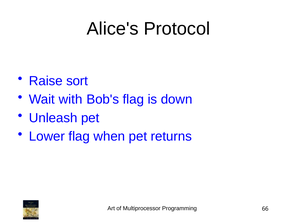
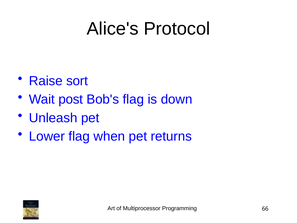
with: with -> post (71, 99)
